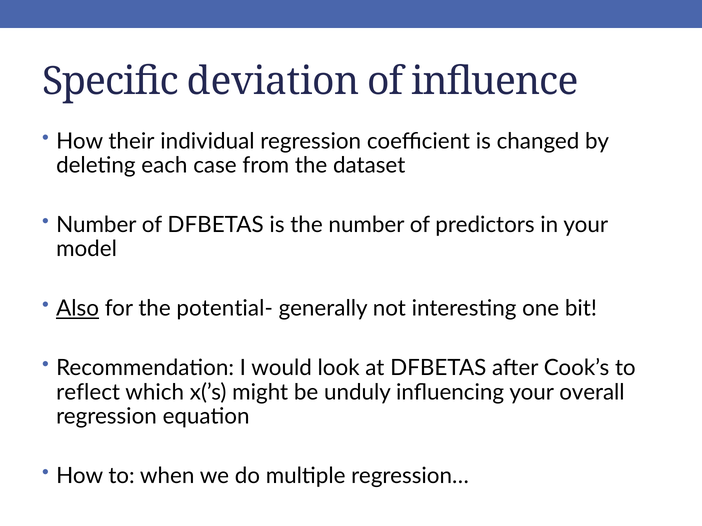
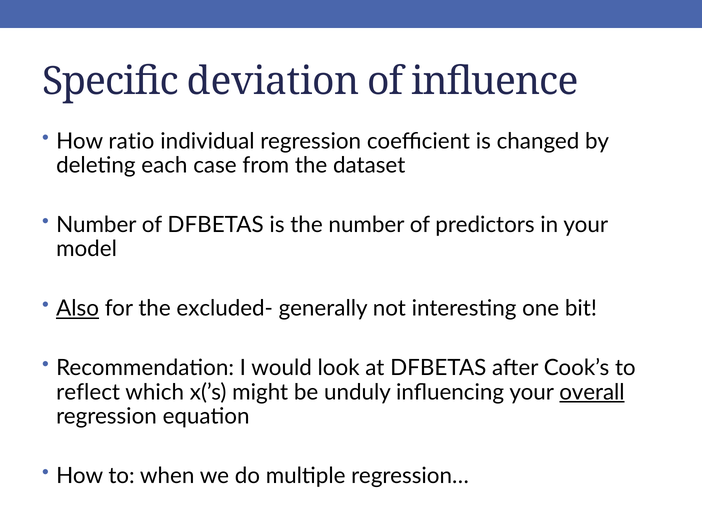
their: their -> ratio (131, 141)
potential-: potential- -> excluded- (225, 309)
overall underline: none -> present (592, 393)
